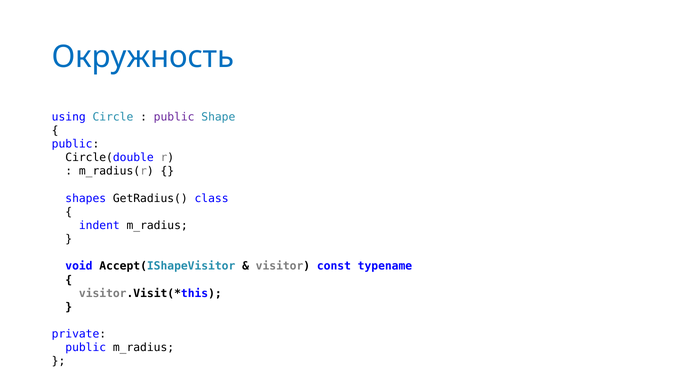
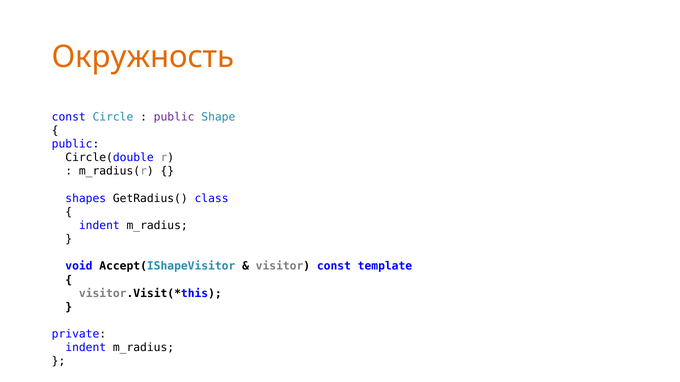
Окружность colour: blue -> orange (143, 57)
using: using -> const (69, 117)
typename: typename -> template (385, 267)
public: public -> indent (86, 348)
